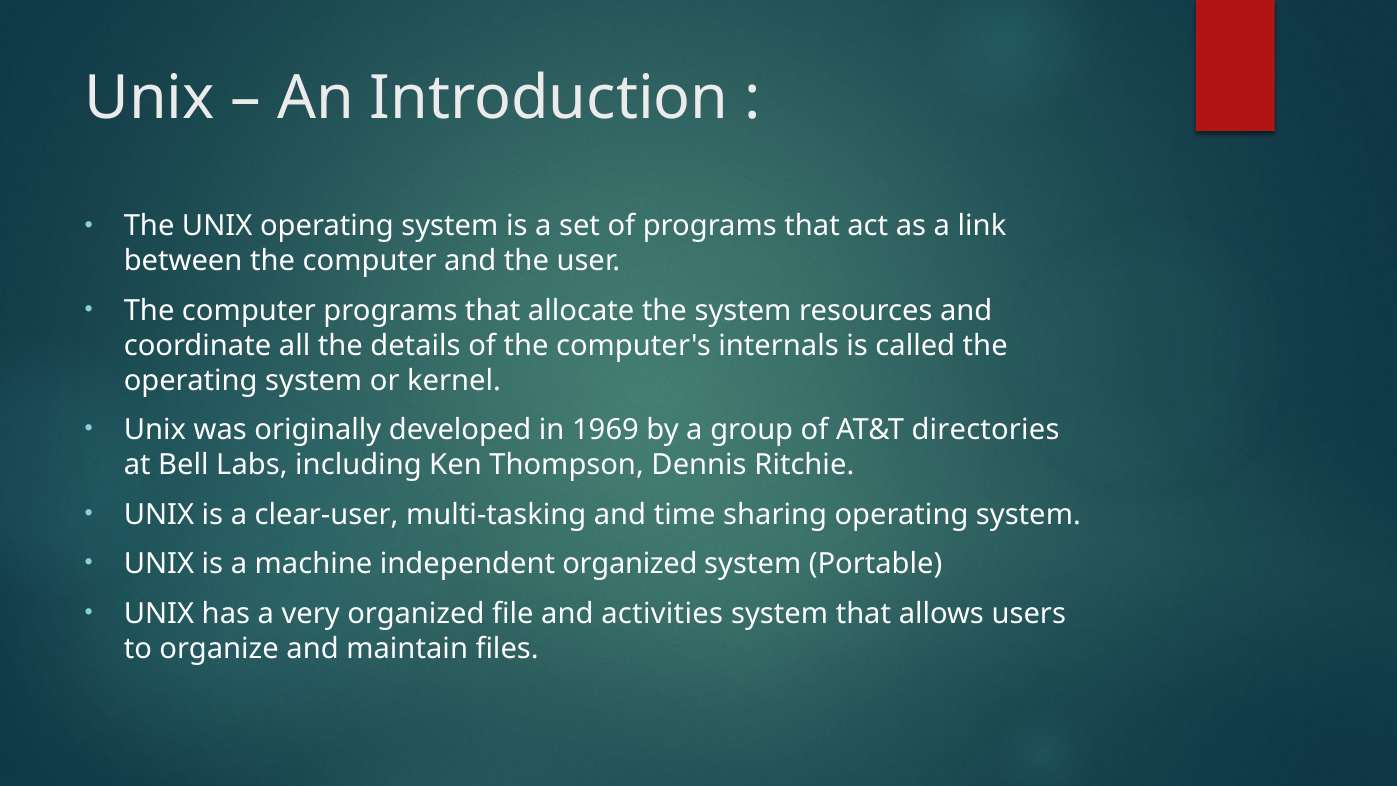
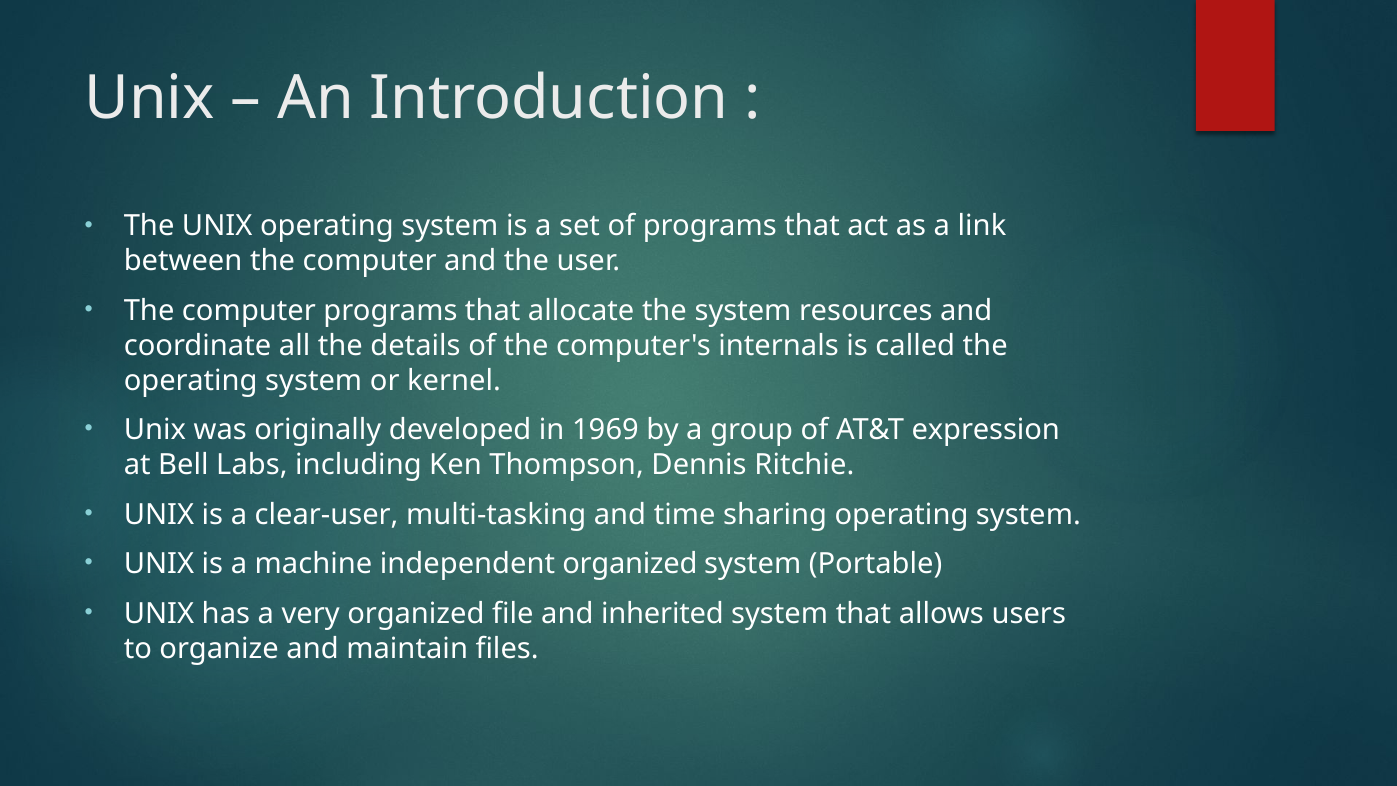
directories: directories -> expression (986, 430)
activities: activities -> inherited (662, 613)
